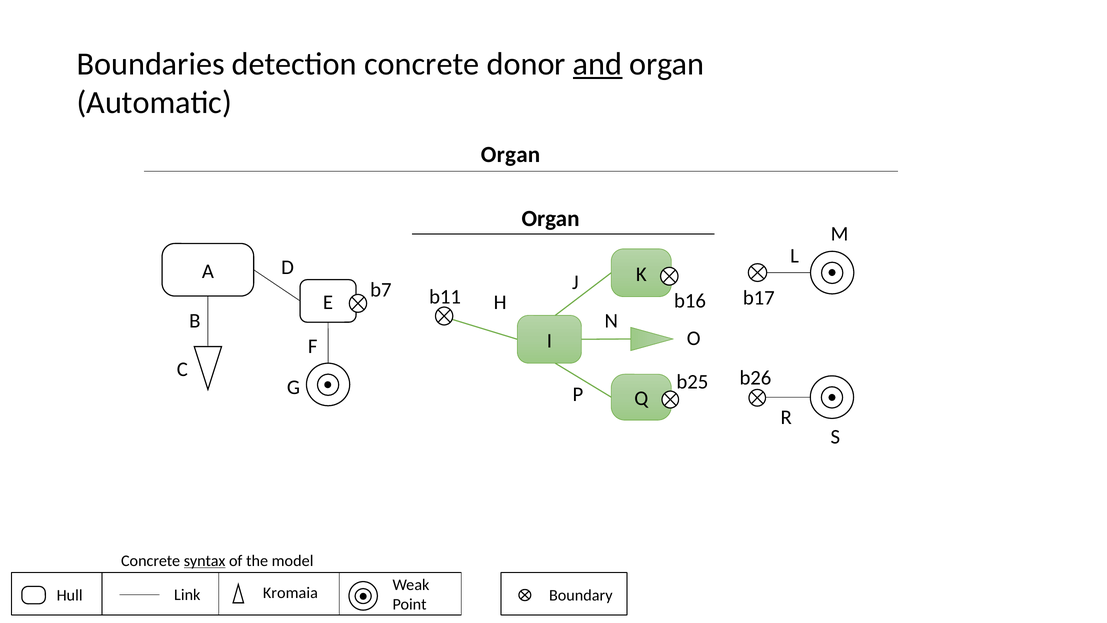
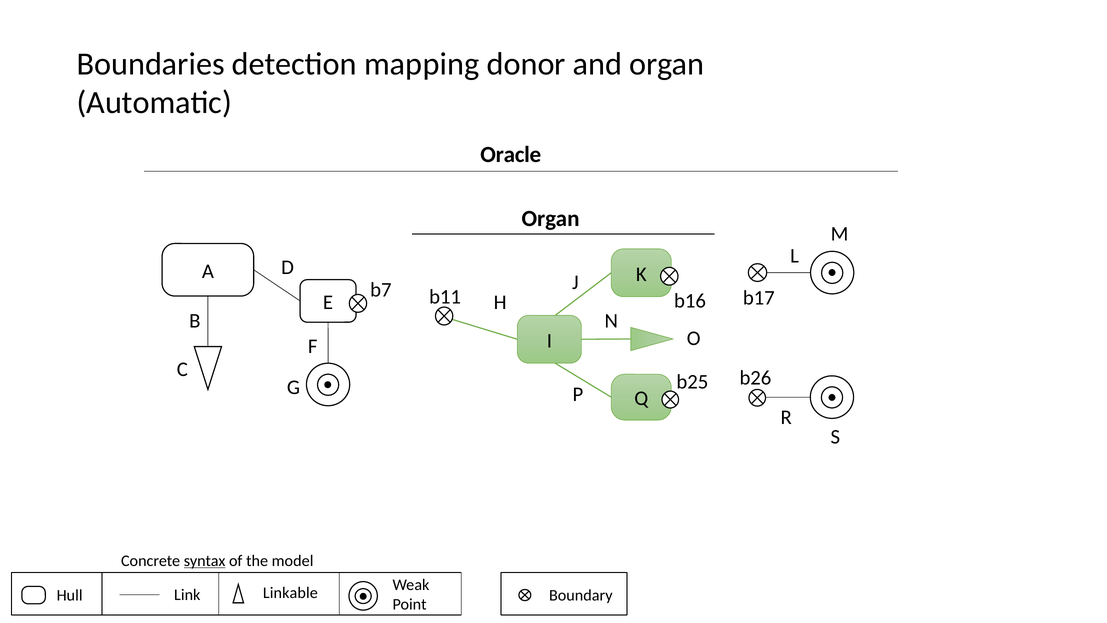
detection concrete: concrete -> mapping (422, 64)
and underline: present -> none (598, 64)
Organ: Organ -> Oracle (511, 154)
Kromaia: Kromaia -> Linkable (290, 592)
